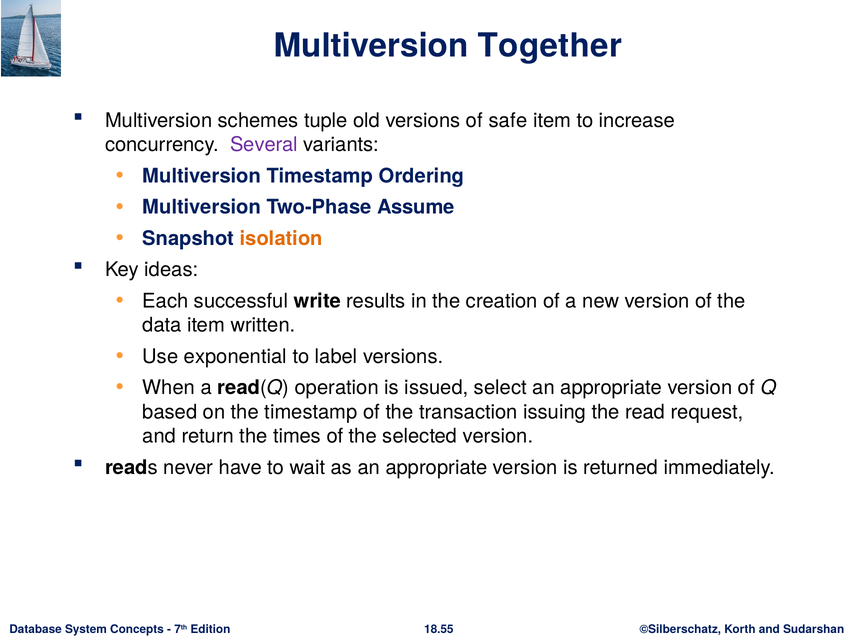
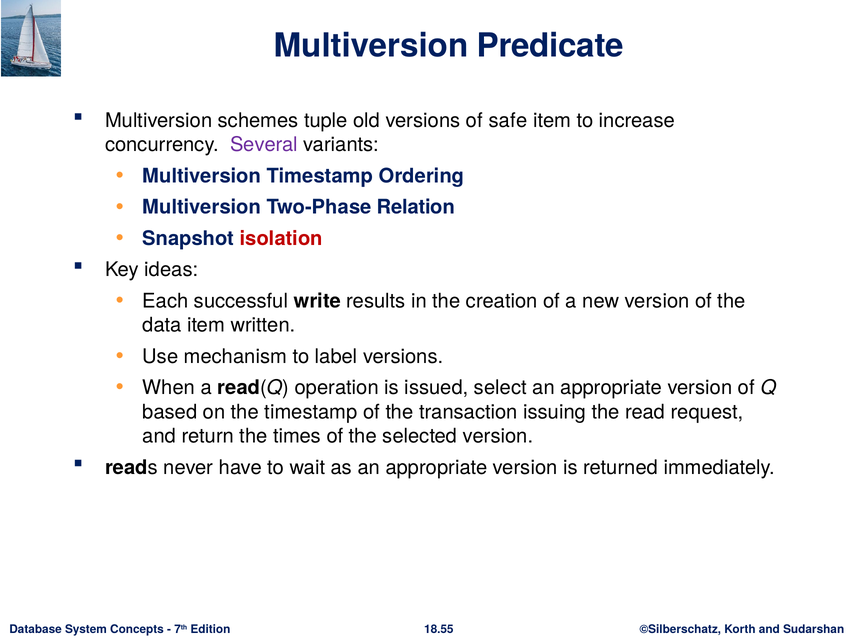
Together: Together -> Predicate (550, 46)
Assume: Assume -> Relation (416, 207)
isolation colour: orange -> red (281, 238)
exponential: exponential -> mechanism (235, 356)
